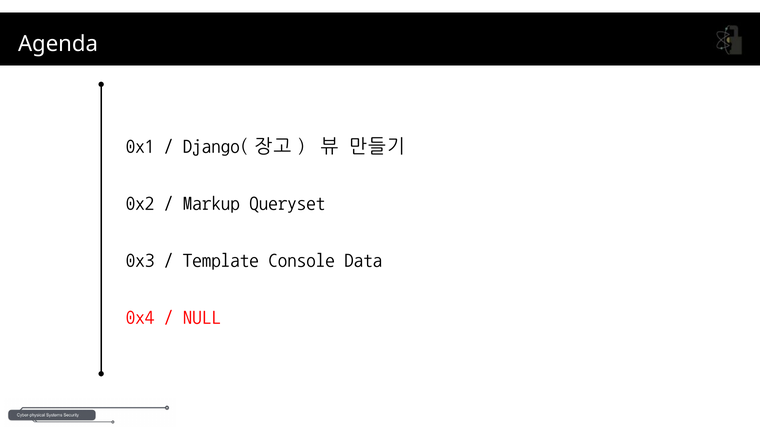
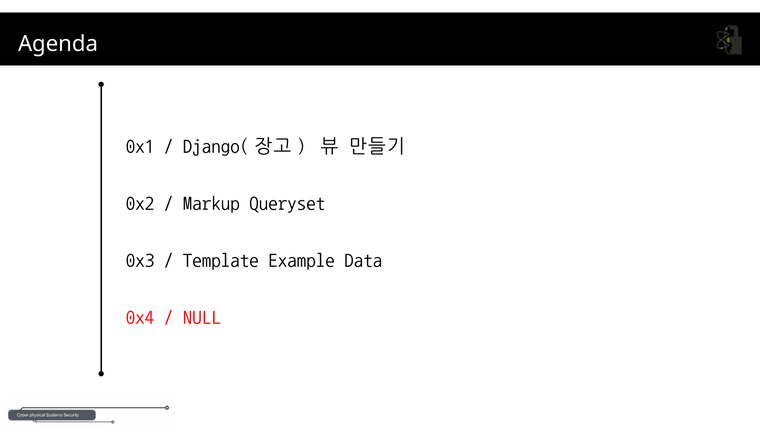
Console: Console -> Example (302, 260)
